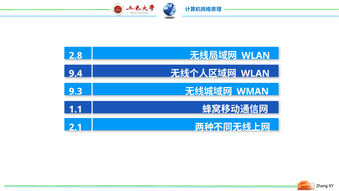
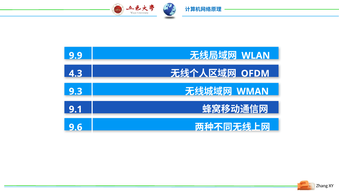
2.8: 2.8 -> 9.9 (76, 55)
9.4: 9.4 -> 4.3 (76, 73)
WLAN: WLAN -> OFDM (255, 73)
1.1: 1.1 -> 9.1 (76, 109)
2.1: 2.1 -> 9.6 (76, 127)
